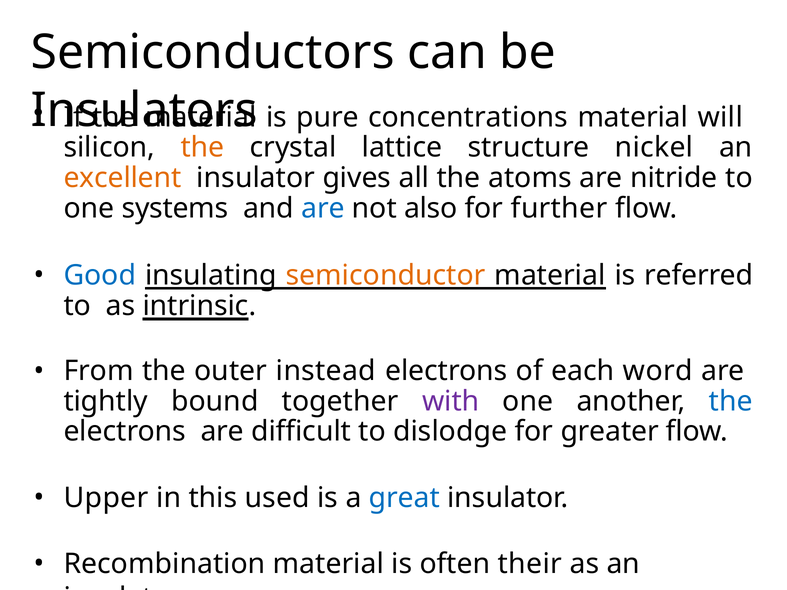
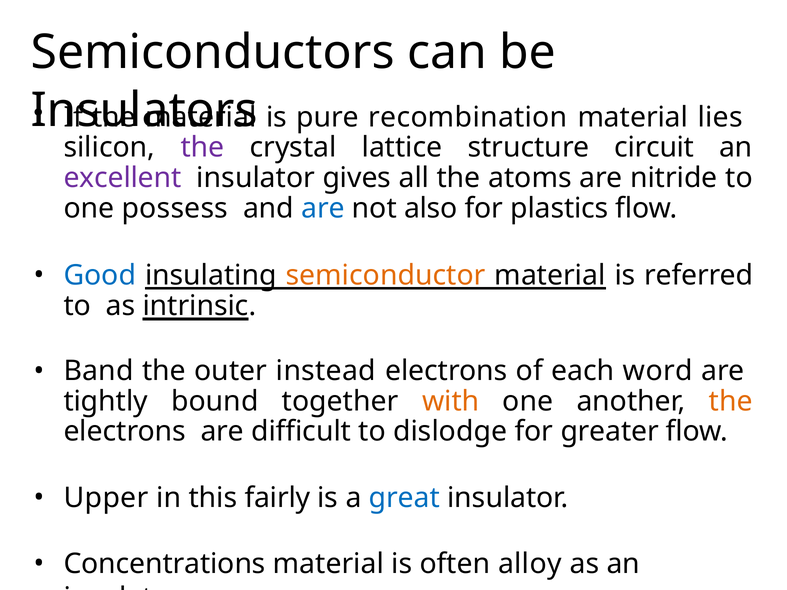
concentrations: concentrations -> recombination (468, 117)
will: will -> lies (720, 117)
the colour: orange -> purple (203, 148)
nickel: nickel -> circuit (654, 148)
excellent colour: orange -> purple (122, 178)
systems: systems -> possess (175, 208)
further: further -> plastics (559, 208)
From: From -> Band (99, 371)
with colour: purple -> orange (451, 401)
the colour: blue -> orange (731, 401)
used: used -> fairly (277, 498)
Recombination: Recombination -> Concentrations (165, 564)
their: their -> alloy (530, 564)
